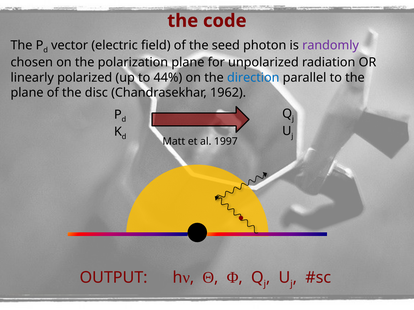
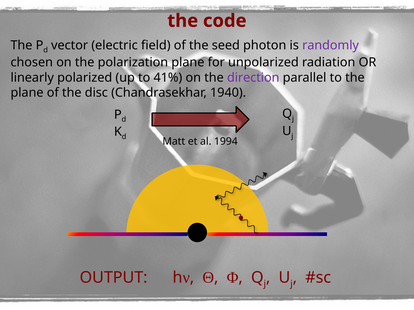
44%: 44% -> 41% (168, 78)
direction colour: blue -> purple (253, 78)
1962: 1962 -> 1940 (228, 93)
1997: 1997 -> 1994 (226, 142)
